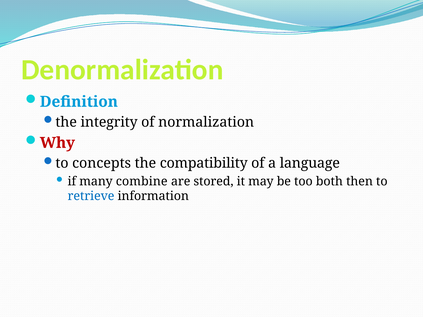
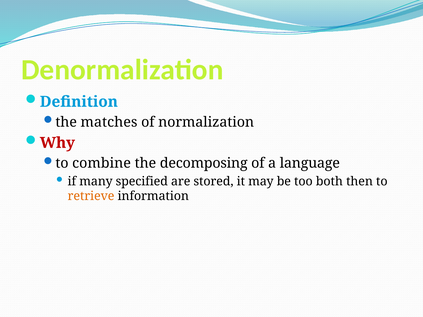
integrity: integrity -> matches (109, 122)
concepts: concepts -> combine (102, 163)
compatibility: compatibility -> decomposing (204, 163)
combine: combine -> specified (142, 181)
retrieve colour: blue -> orange (91, 196)
